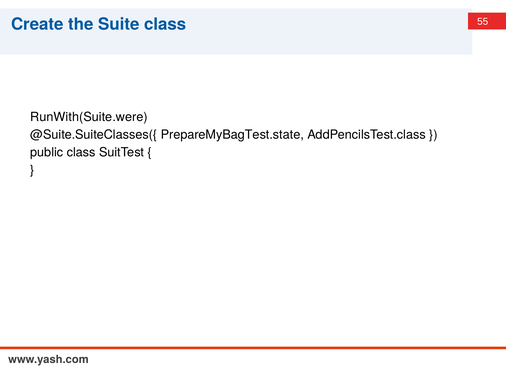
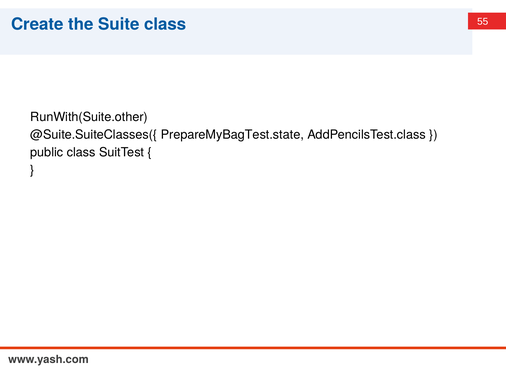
RunWith(Suite.were: RunWith(Suite.were -> RunWith(Suite.other (89, 117)
